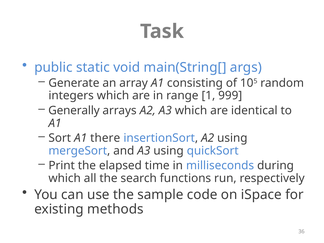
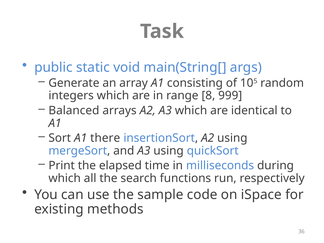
1: 1 -> 8 (208, 96)
Generally: Generally -> Balanced (74, 111)
